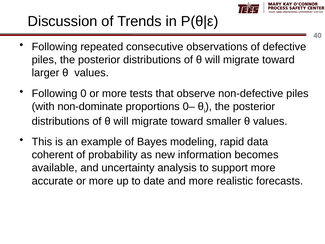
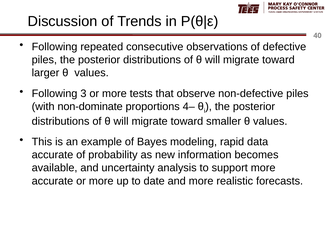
0: 0 -> 3 (83, 93)
0–: 0– -> 4– (189, 106)
coherent: coherent -> accurate (52, 155)
